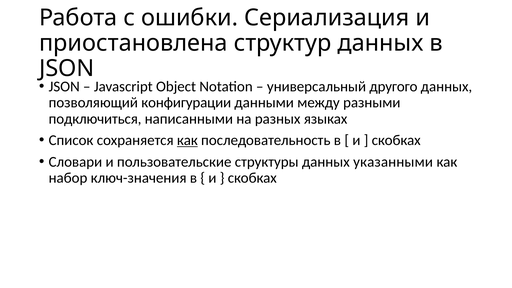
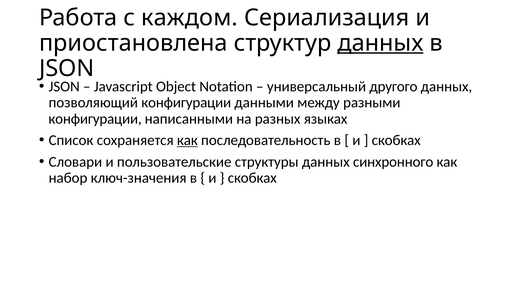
ошибки: ошибки -> каждом (190, 18)
данных underline: none -> present (380, 43)
подключиться: подключиться -> конфигурации (95, 119)
указанными: указанными -> синхронного (393, 162)
